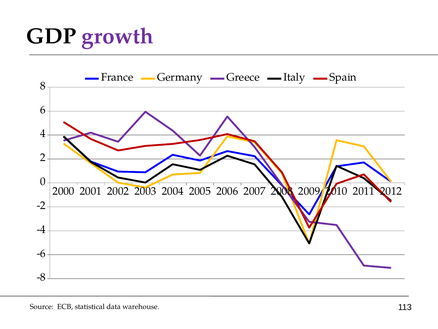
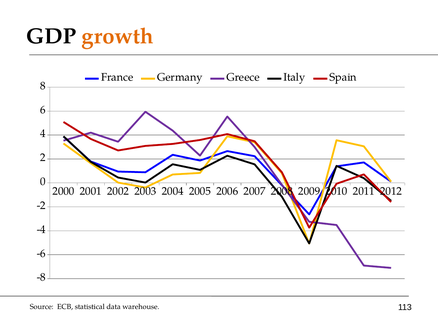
growth colour: purple -> orange (118, 36)
